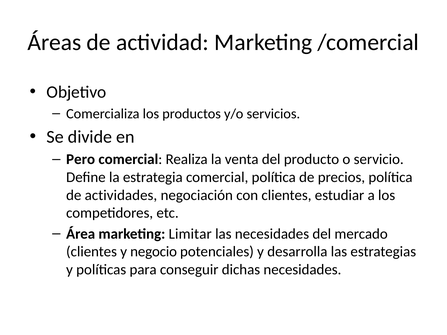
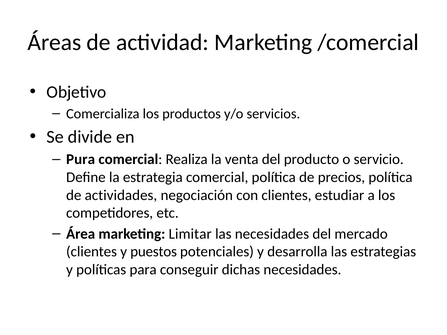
Pero: Pero -> Pura (81, 159)
negocio: negocio -> puestos (154, 252)
